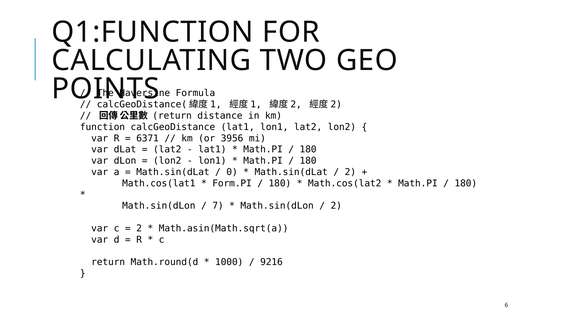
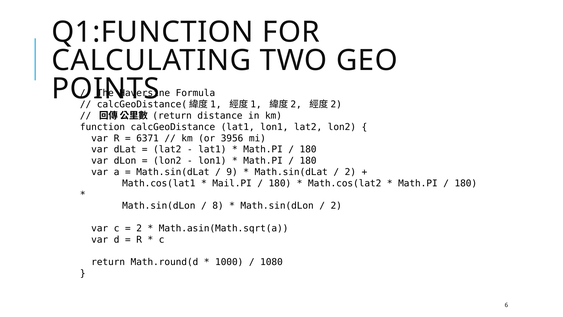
0: 0 -> 9 (232, 172)
Form.PI: Form.PI -> Mail.PI (232, 183)
7: 7 -> 8 (218, 206)
9216: 9216 -> 1080 (271, 262)
